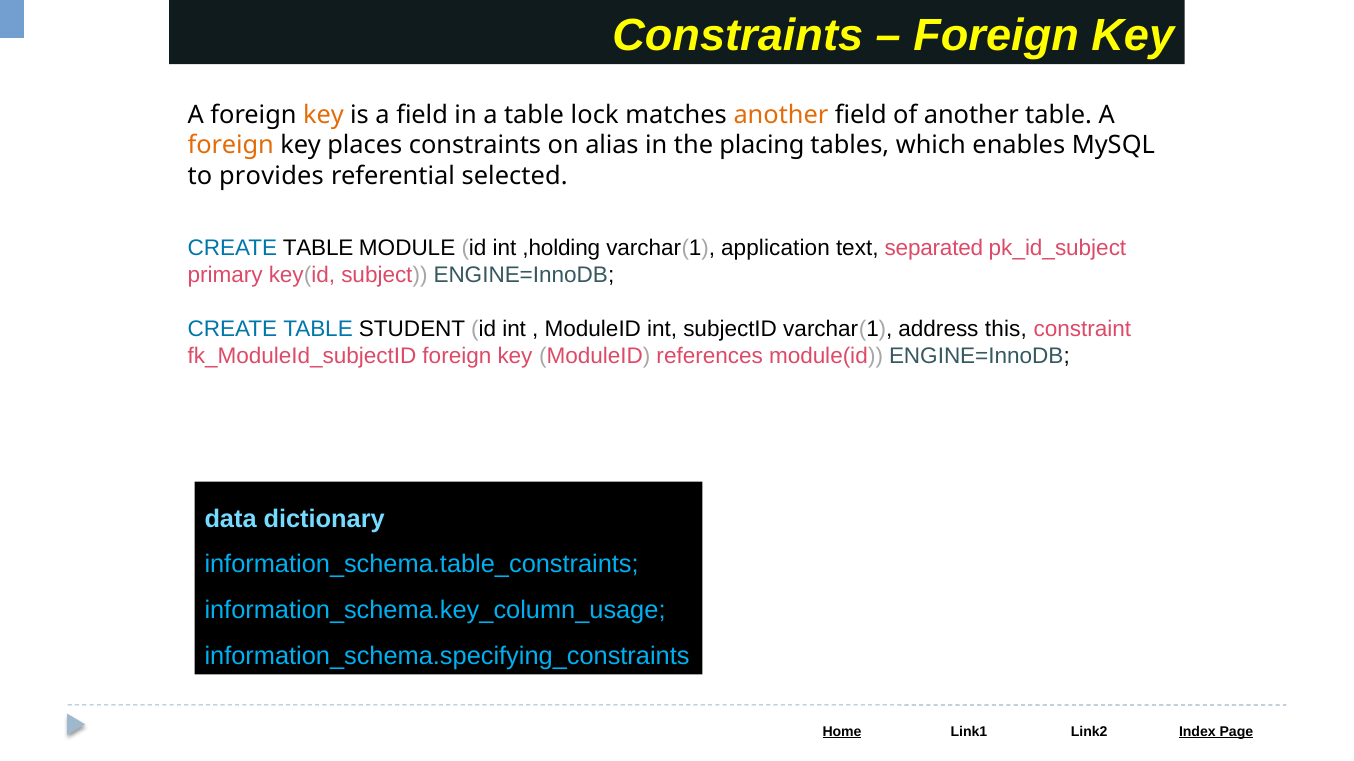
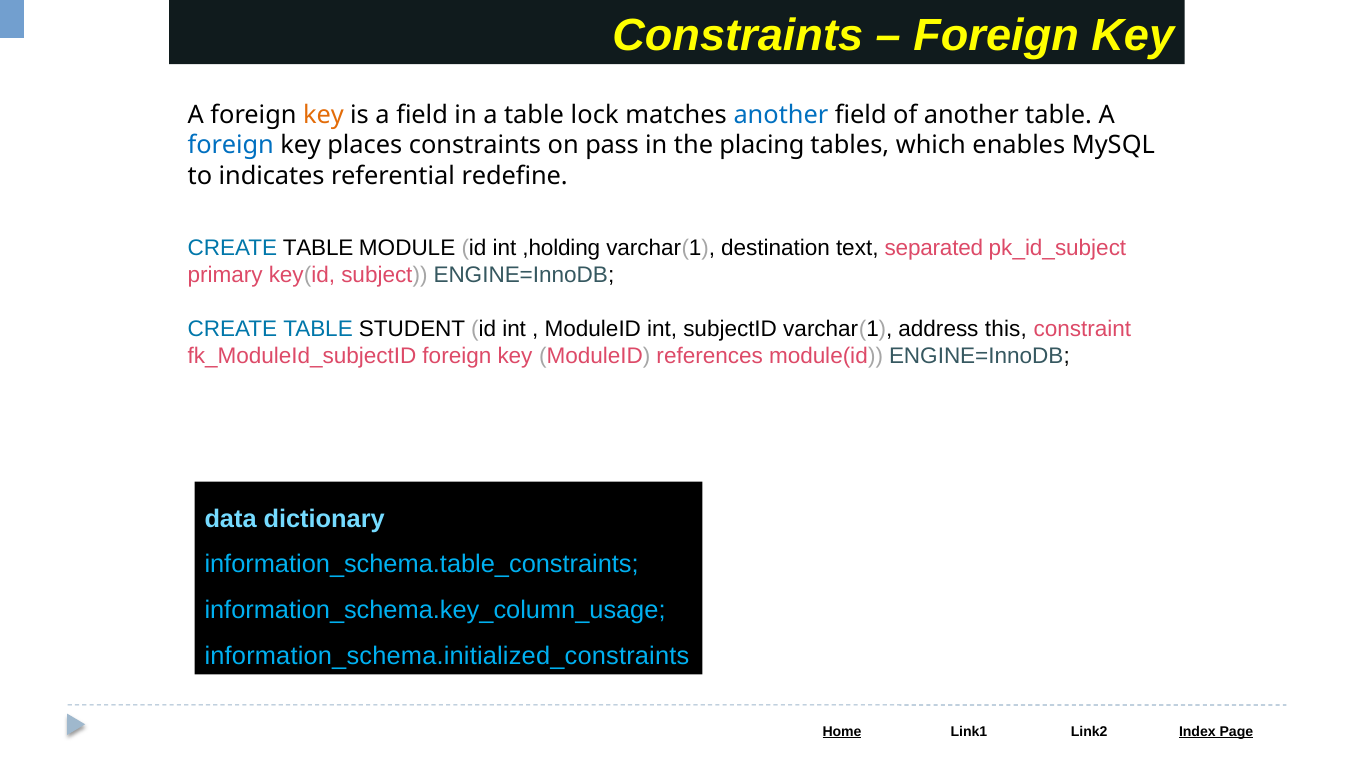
another colour: orange -> blue (781, 115)
foreign colour: orange -> blue (231, 146)
alias: alias -> pass (612, 146)
provides: provides -> indicates (272, 176)
selected: selected -> redefine (515, 176)
application: application -> destination (776, 248)
information_schema.specifying_constraints: information_schema.specifying_constraints -> information_schema.initialized_constraints (447, 656)
